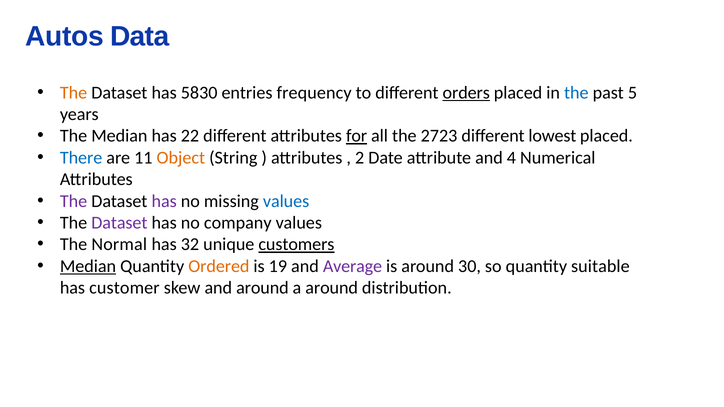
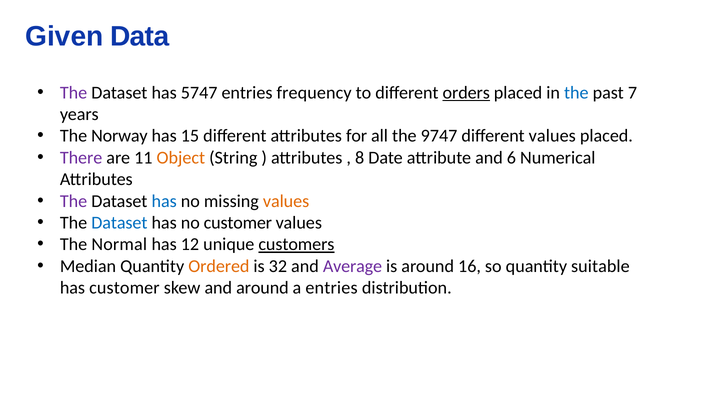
Autos: Autos -> Given (64, 36)
The colour: orange -> purple (74, 93)
5830: 5830 -> 5747 (199, 93)
5: 5 -> 7 (632, 93)
The Median: Median -> Norway (119, 136)
22: 22 -> 15 (190, 136)
for underline: present -> none (357, 136)
2723: 2723 -> 9747 (439, 136)
different lowest: lowest -> values (552, 136)
There colour: blue -> purple (81, 158)
2: 2 -> 8 (360, 158)
4: 4 -> 6 (511, 158)
has colour: purple -> blue (164, 201)
values colour: blue -> orange (286, 201)
Dataset colour: purple -> blue (119, 223)
no company: company -> customer (238, 223)
32: 32 -> 12 (190, 245)
Median underline: present -> none (88, 266)
19: 19 -> 32 (278, 266)
30: 30 -> 16 (470, 266)
a around: around -> entries (332, 288)
